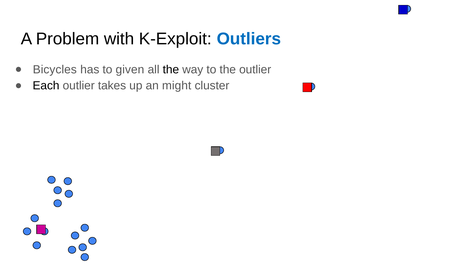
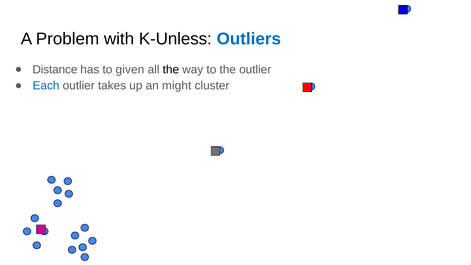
K-Exploit: K-Exploit -> K-Unless (175, 39)
Bicycles: Bicycles -> Distance (55, 70)
Each colour: black -> blue (46, 86)
